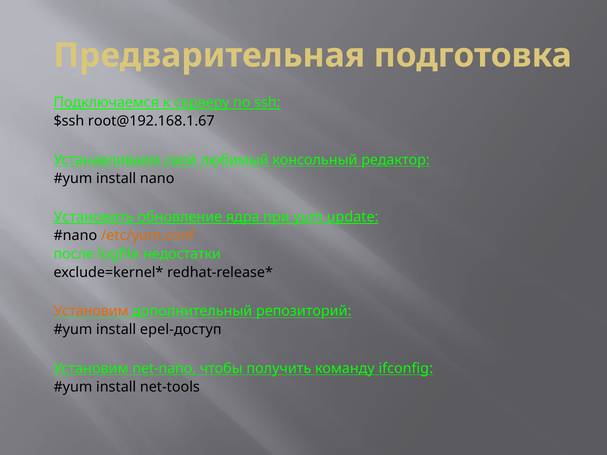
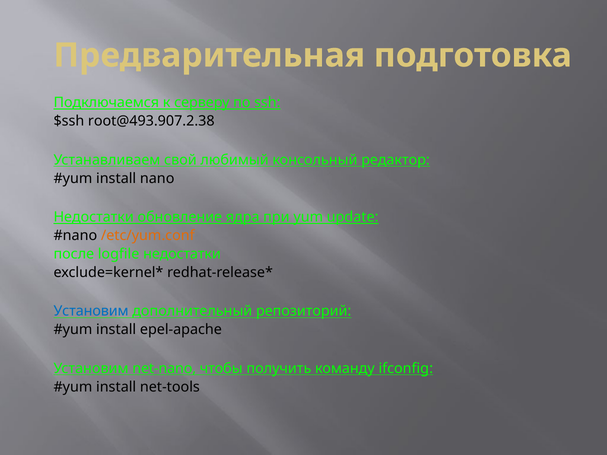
root@192.168.1.67: root@192.168.1.67 -> root@493.907.2.38 (151, 121)
Установить: Установить -> Недостатки (94, 217)
Установим colour: orange -> blue (91, 311)
epel-доступ: epel-доступ -> epel-apache (181, 330)
